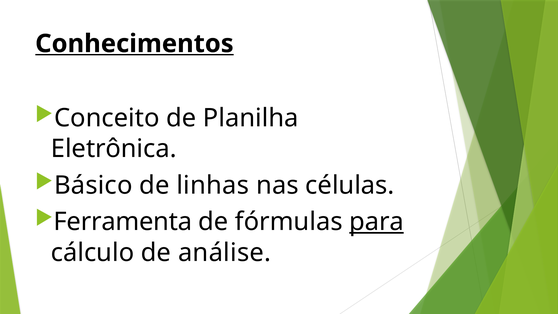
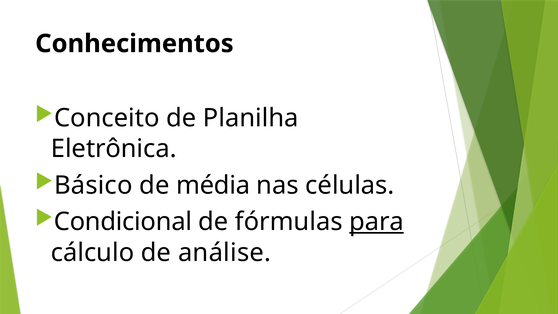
Conhecimentos underline: present -> none (134, 44)
linhas: linhas -> média (213, 185)
Ferramenta: Ferramenta -> Condicional (123, 222)
